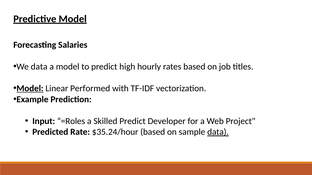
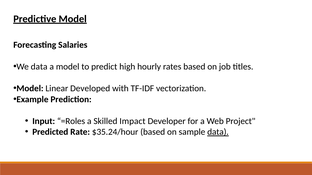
Model underline: present -> none (30, 89)
Performed: Performed -> Developed (90, 89)
Skilled Predict: Predict -> Impact (132, 121)
